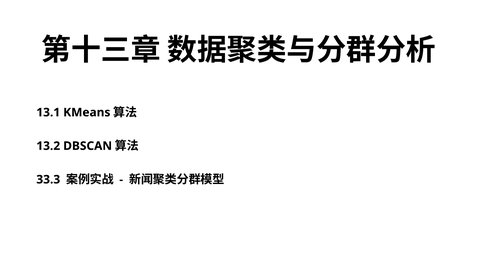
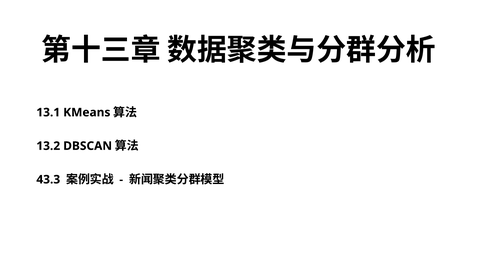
33.3: 33.3 -> 43.3 (48, 180)
